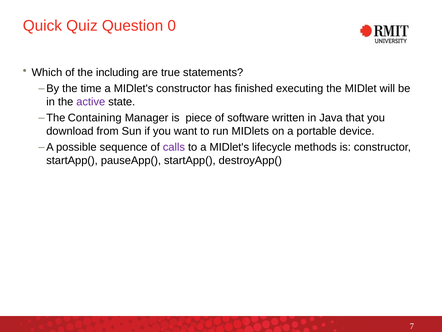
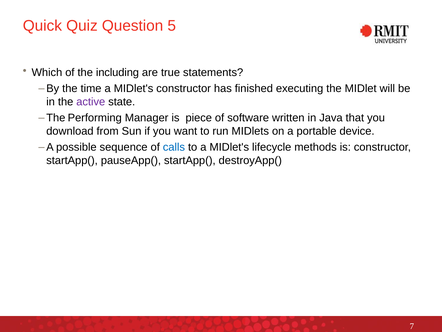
0: 0 -> 5 (172, 26)
Containing: Containing -> Performing (95, 118)
calls colour: purple -> blue (174, 147)
